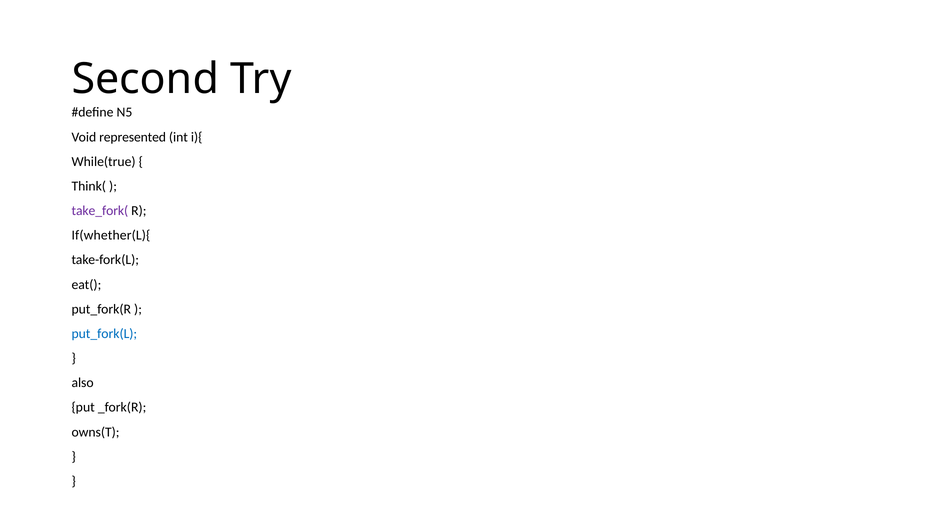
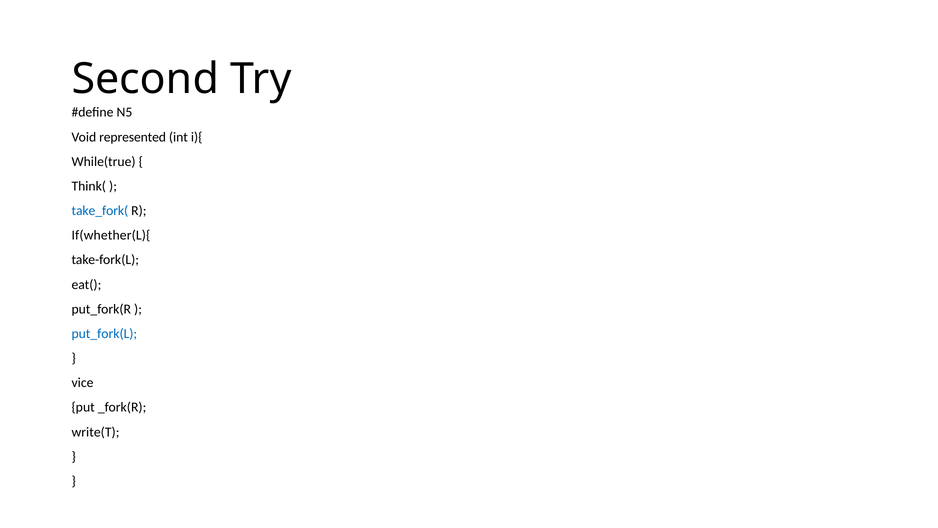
take_fork( colour: purple -> blue (100, 211)
also: also -> vice (83, 383)
owns(T: owns(T -> write(T (95, 432)
